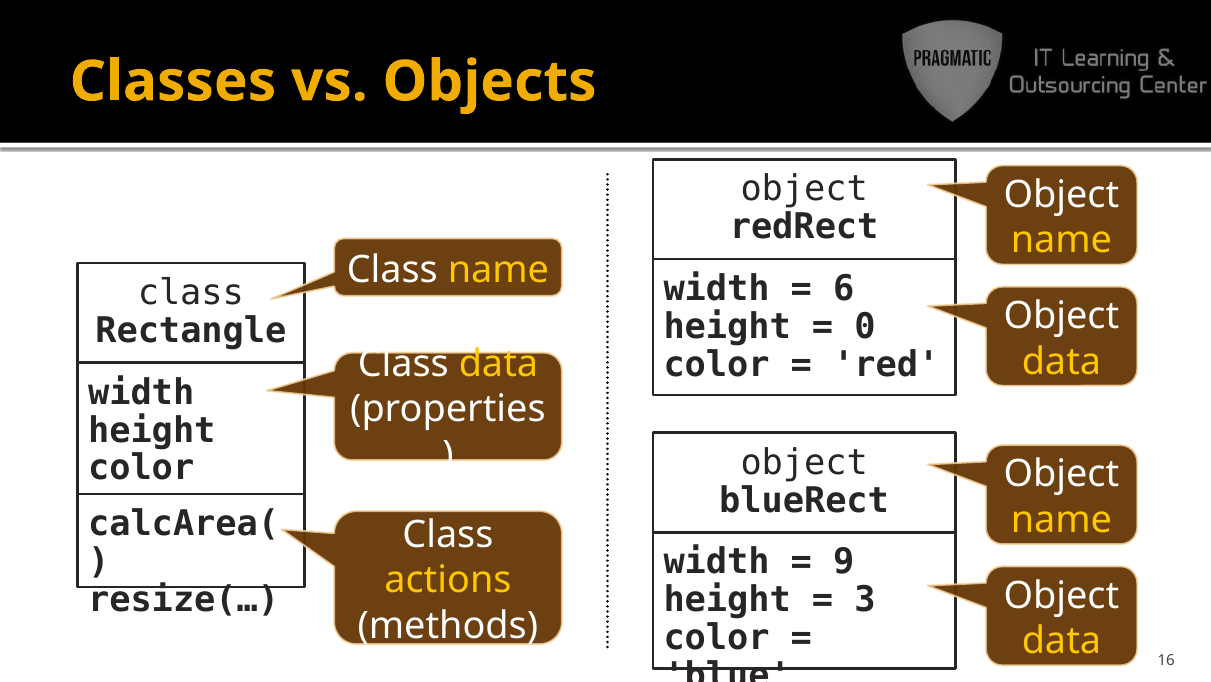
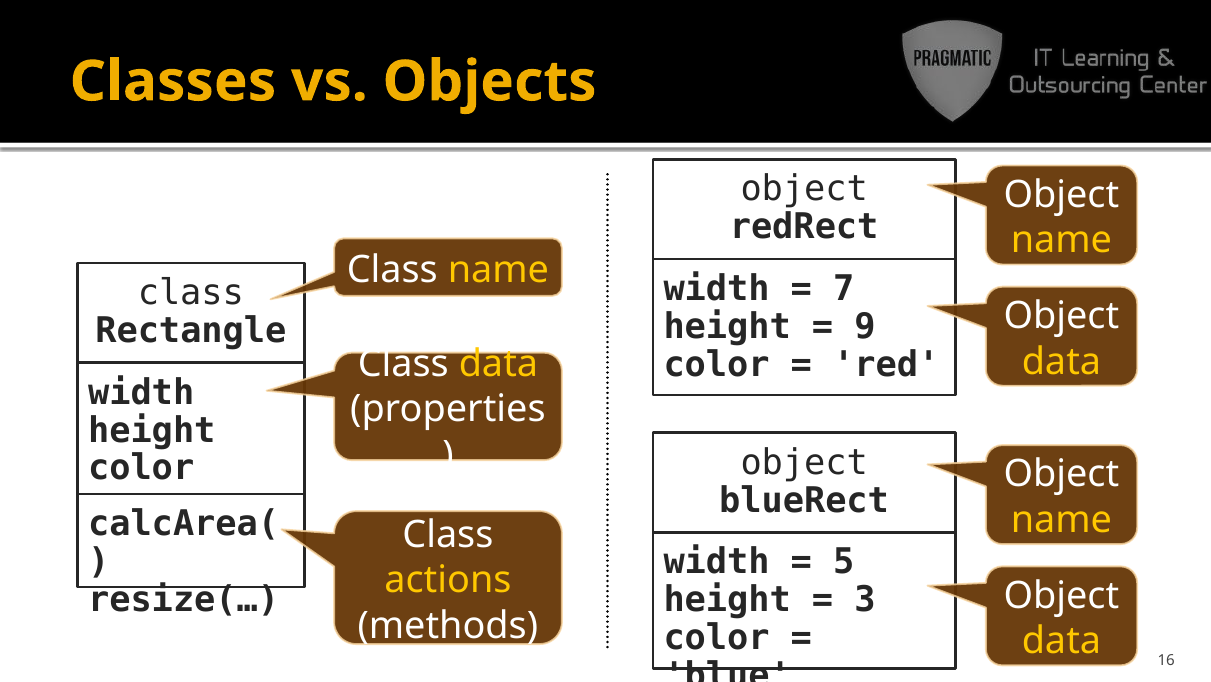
6: 6 -> 7 (844, 288)
0: 0 -> 9 (865, 326)
9: 9 -> 5 (844, 562)
